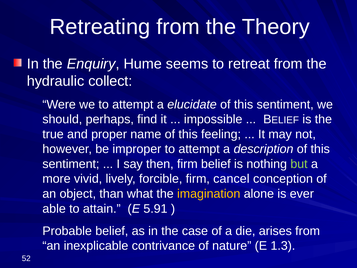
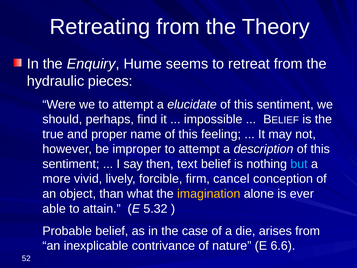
collect: collect -> pieces (110, 81)
then firm: firm -> text (187, 164)
but colour: light green -> light blue (299, 164)
5.91: 5.91 -> 5.32 (155, 208)
1.3: 1.3 -> 6.6 (283, 246)
